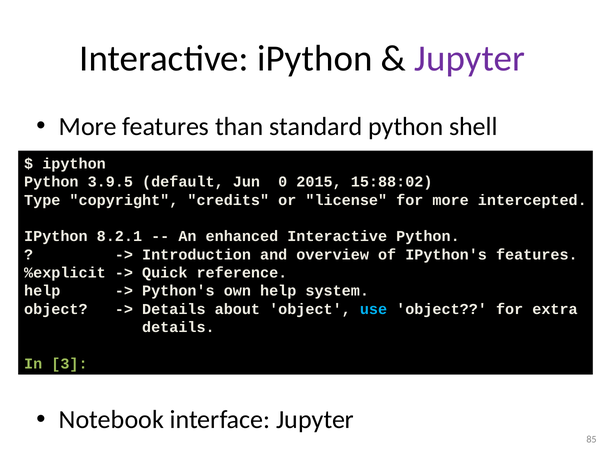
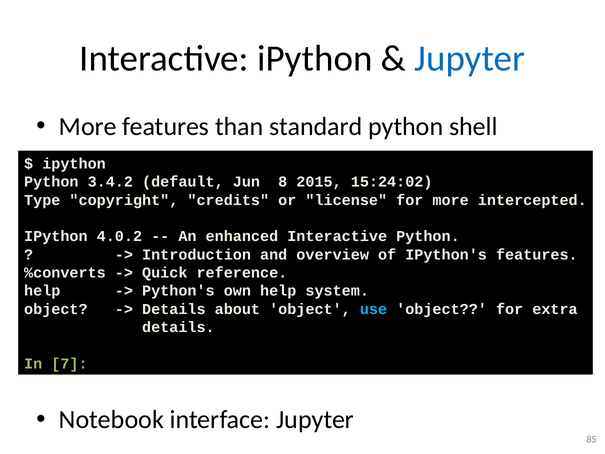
Jupyter colour: purple -> blue (470, 59)
3.9.5: 3.9.5 -> 3.4.2 (110, 182)
0: 0 -> 8 (283, 182)
15:88:02: 15:88:02 -> 15:24:02 (392, 182)
8.2.1: 8.2.1 -> 4.0.2 (119, 236)
%explicit: %explicit -> %converts (65, 273)
3: 3 -> 7 (69, 363)
